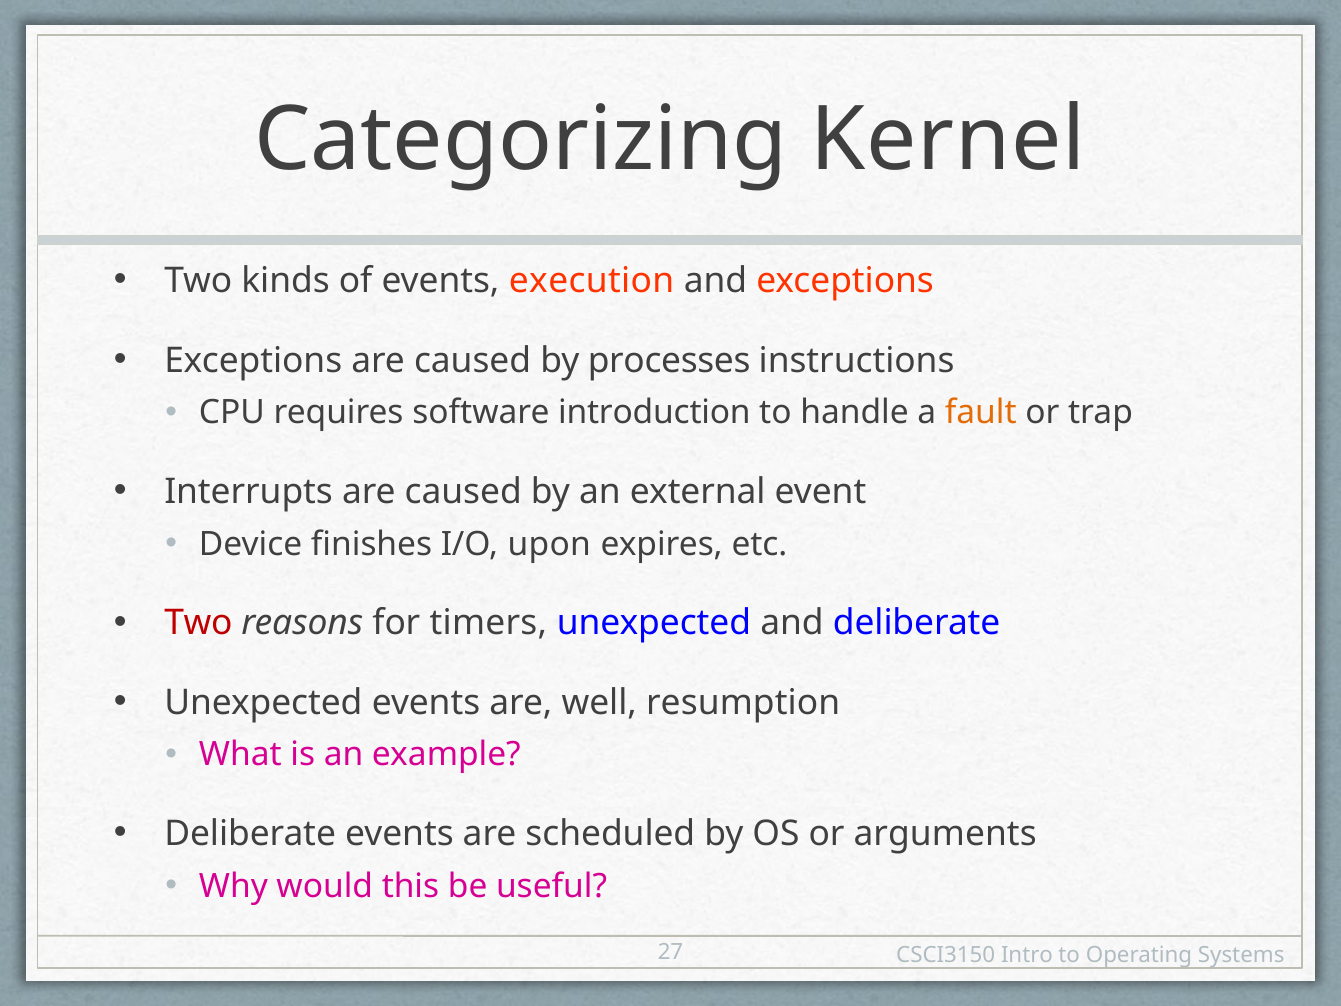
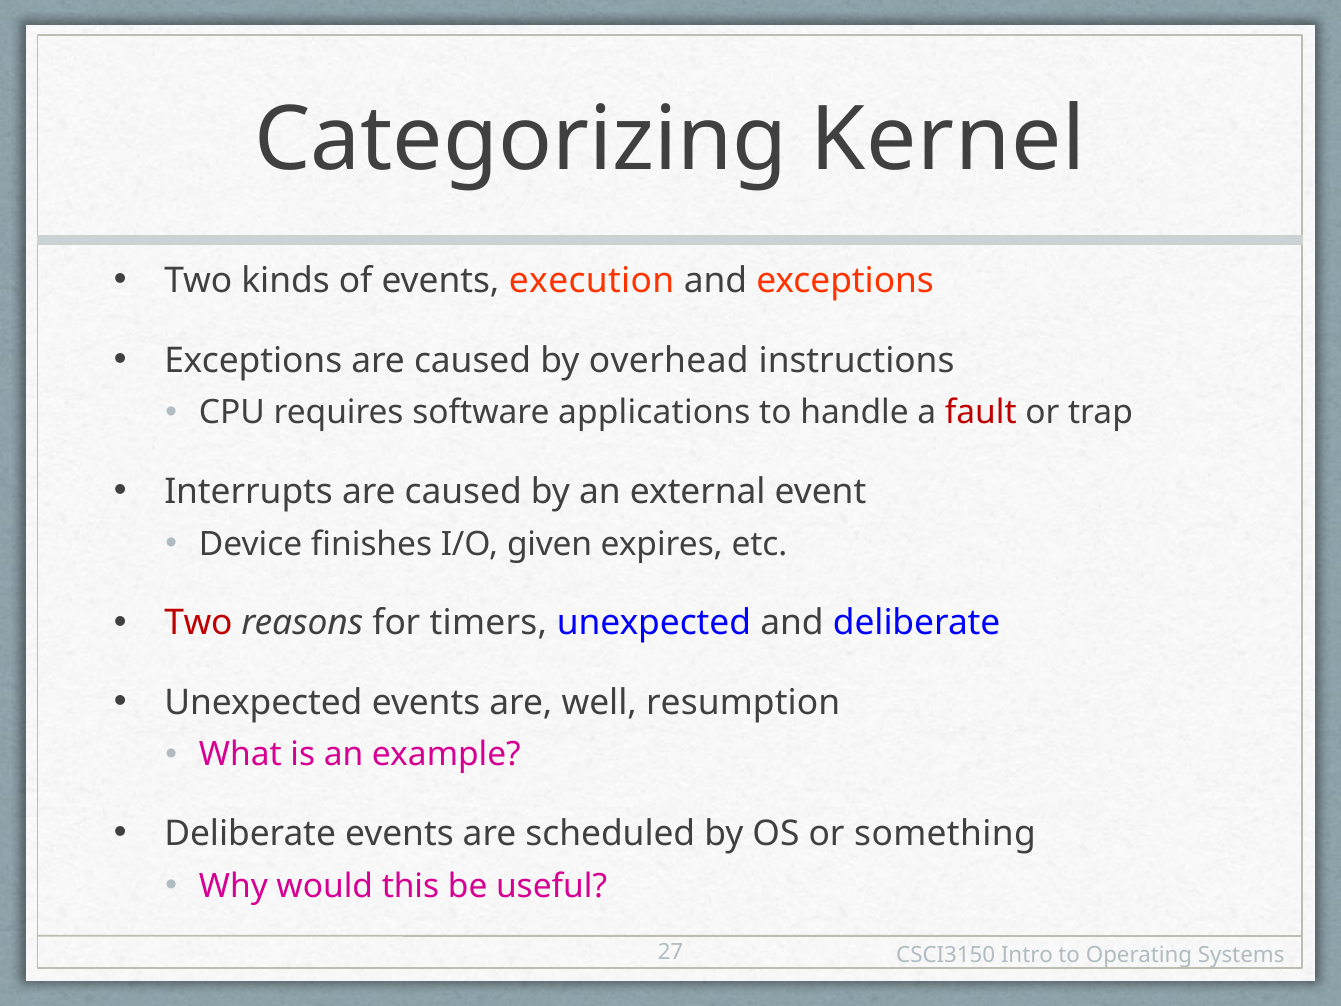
processes: processes -> overhead (669, 360)
introduction: introduction -> applications (654, 413)
fault colour: orange -> red (981, 413)
upon: upon -> given (550, 544)
arguments: arguments -> something (945, 833)
